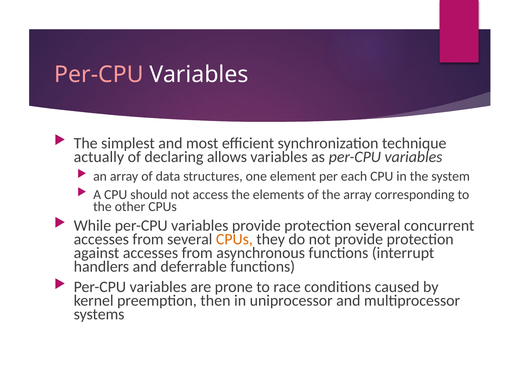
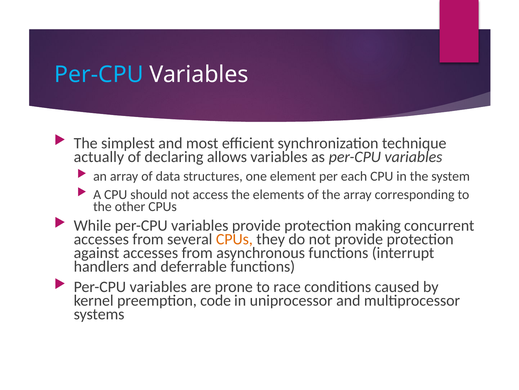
Per-CPU colour: pink -> light blue (99, 74)
protection several: several -> making (378, 225)
then: then -> code (216, 300)
